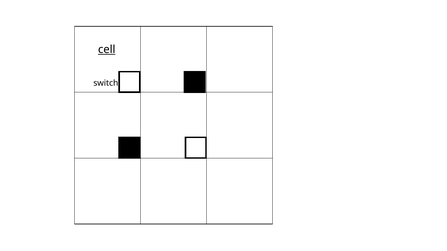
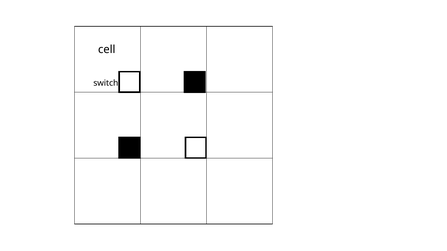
cell underline: present -> none (107, 50)
